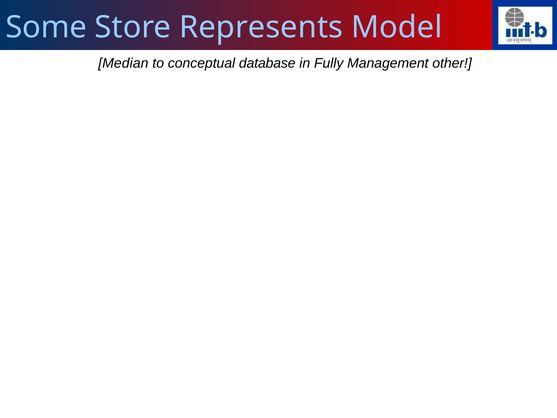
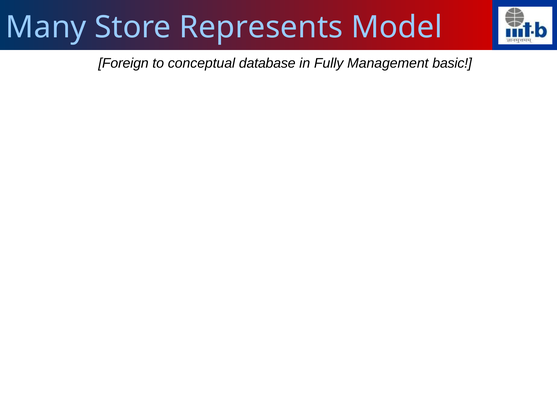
Some: Some -> Many (46, 27)
Median: Median -> Foreign (123, 63)
other: other -> basic (452, 63)
